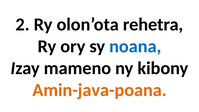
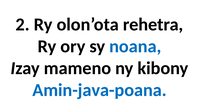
Amin-java-poana colour: orange -> blue (99, 90)
